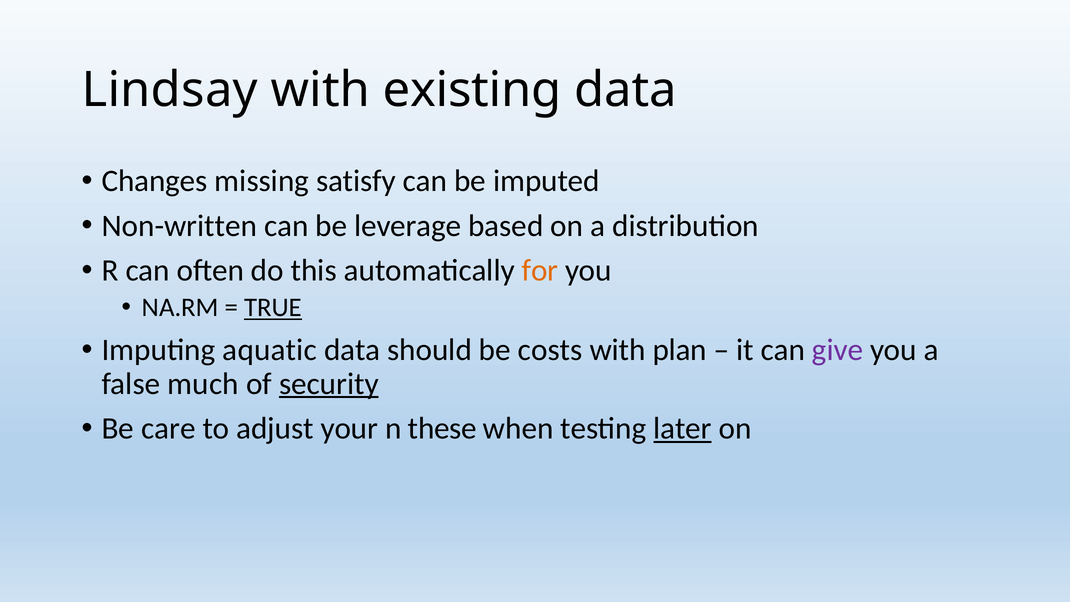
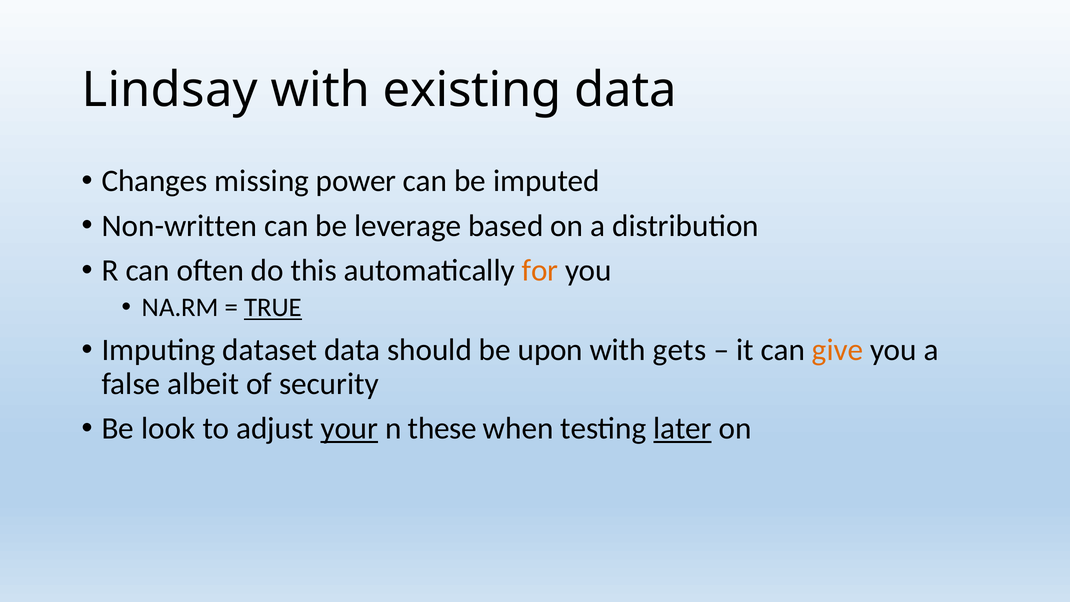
satisfy: satisfy -> power (356, 181)
aquatic: aquatic -> dataset (270, 350)
costs: costs -> upon (550, 350)
plan: plan -> gets (680, 350)
give colour: purple -> orange (838, 350)
much: much -> albeit (203, 384)
security underline: present -> none (329, 384)
care: care -> look (168, 429)
your underline: none -> present (349, 429)
